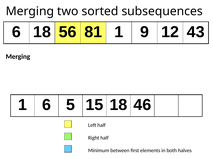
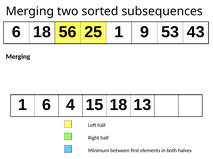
81: 81 -> 25 (93, 32)
12: 12 -> 53 (170, 32)
5: 5 -> 4 (71, 105)
46: 46 -> 13 (142, 105)
